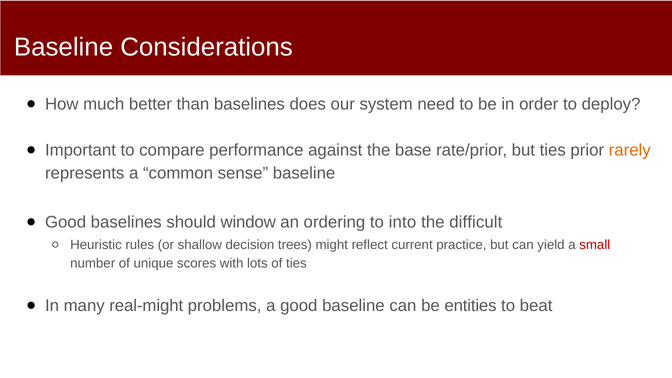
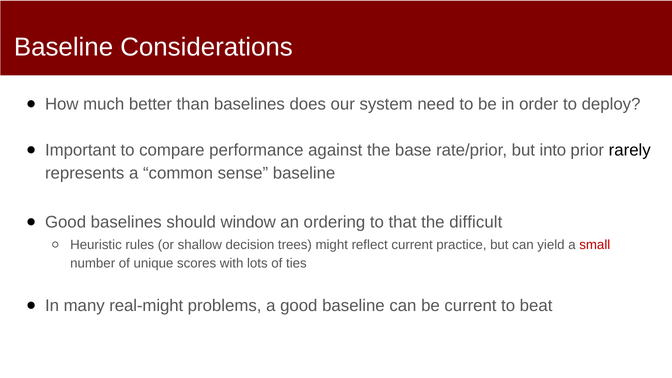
but ties: ties -> into (553, 150)
rarely colour: orange -> black (630, 150)
into: into -> that (403, 222)
be entities: entities -> current (470, 305)
